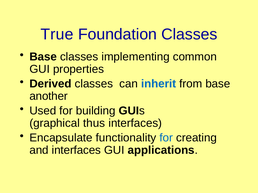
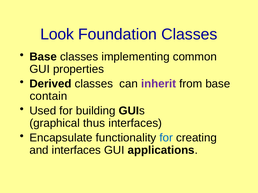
True: True -> Look (57, 34)
inherit colour: blue -> purple (159, 84)
another: another -> contain (49, 96)
